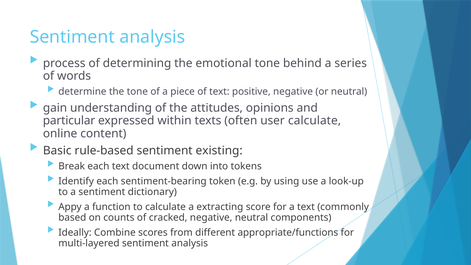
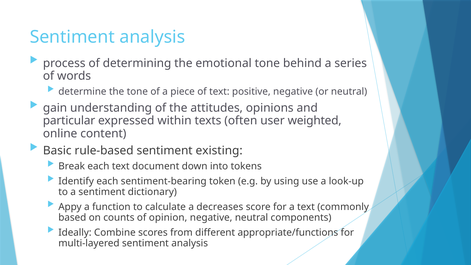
user calculate: calculate -> weighted (315, 121)
extracting: extracting -> decreases (220, 207)
cracked: cracked -> opinion (168, 218)
